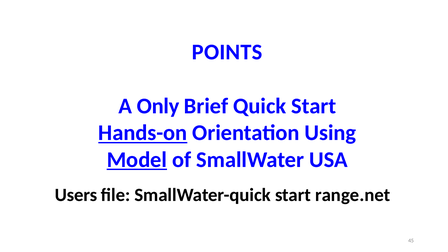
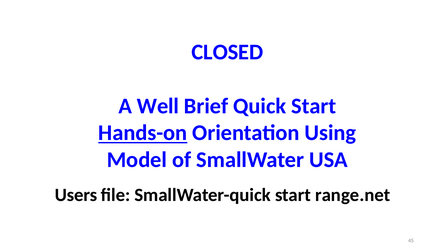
POINTS: POINTS -> CLOSED (227, 52)
Only: Only -> Well (158, 106)
Model underline: present -> none (137, 160)
